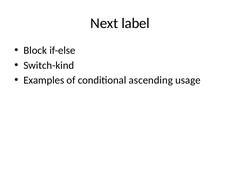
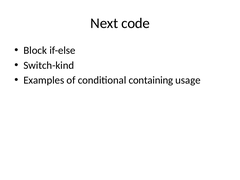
label: label -> code (136, 23)
ascending: ascending -> containing (151, 80)
